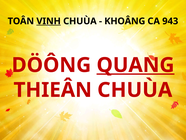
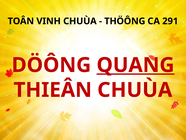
VINH underline: present -> none (49, 21)
KHOÂNG: KHOÂNG -> THÖÔNG (125, 21)
943: 943 -> 291 (170, 21)
